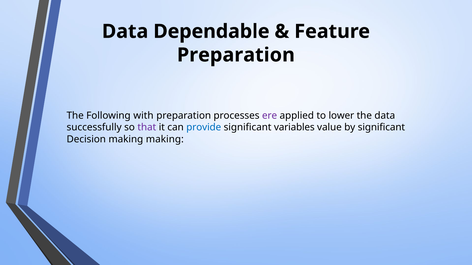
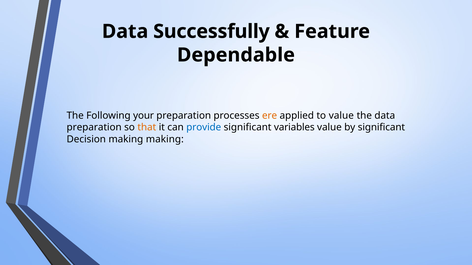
Dependable: Dependable -> Successfully (211, 31)
Preparation: Preparation -> Dependable (236, 55)
with: with -> your (144, 116)
ere colour: purple -> orange (270, 116)
to lower: lower -> value (341, 116)
successfully: successfully -> preparation (94, 128)
that colour: purple -> orange (147, 128)
